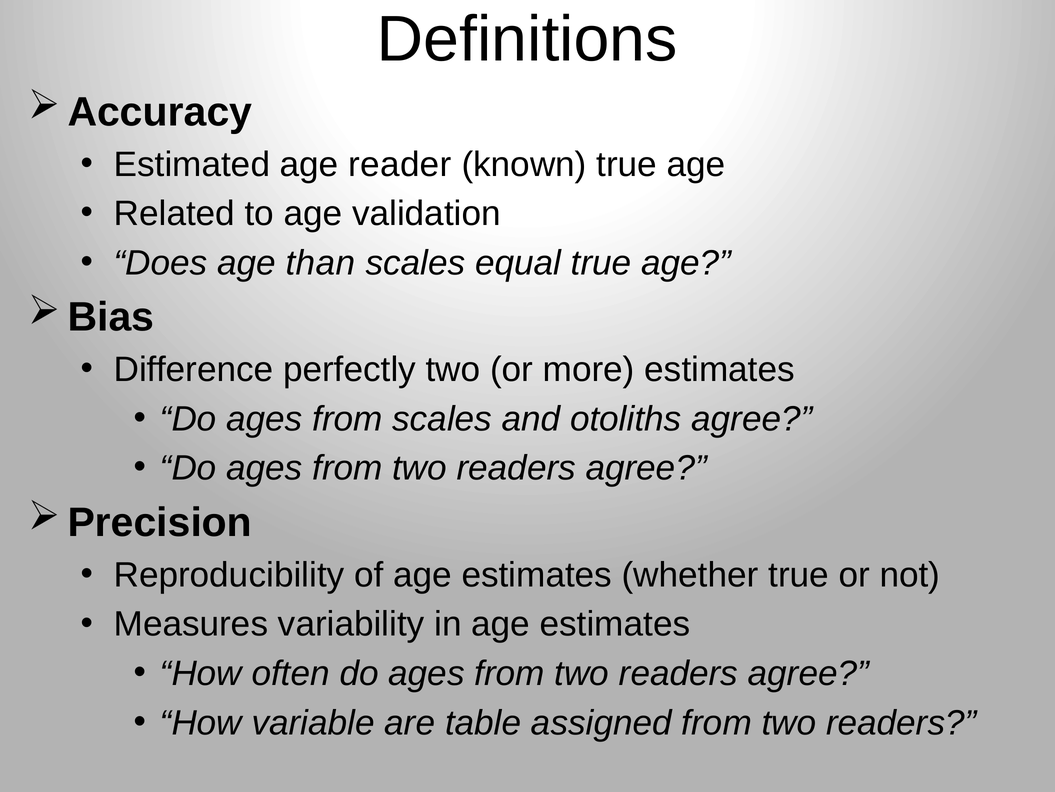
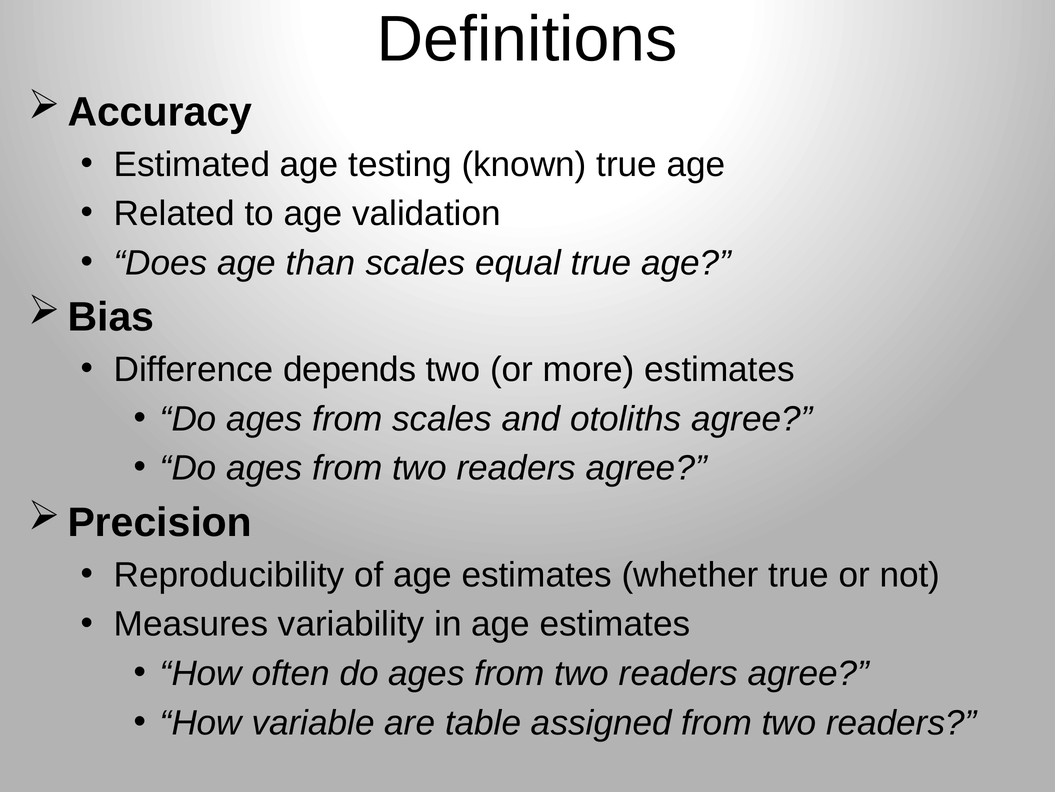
reader: reader -> testing (400, 164)
perfectly: perfectly -> depends (350, 369)
